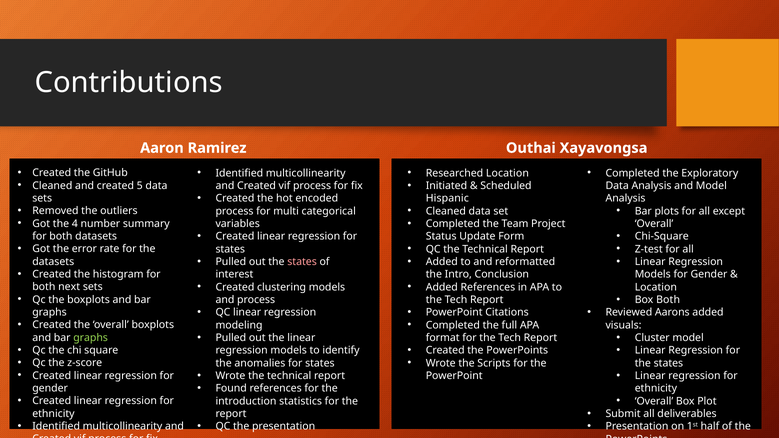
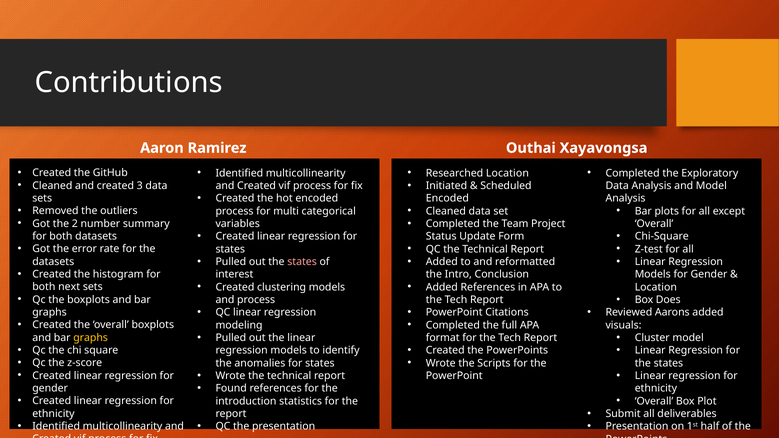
5: 5 -> 3 (140, 186)
Hispanic: Hispanic -> Encoded (447, 198)
4: 4 -> 2 (75, 224)
Box Both: Both -> Does (668, 300)
graphs colour: light green -> yellow (91, 338)
